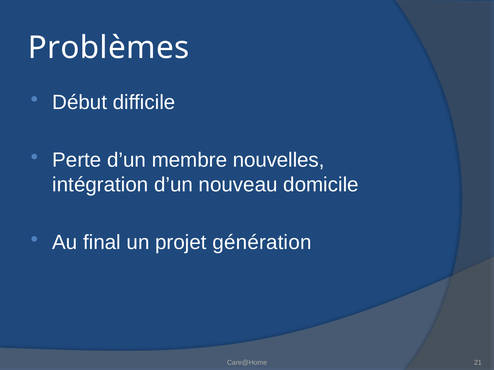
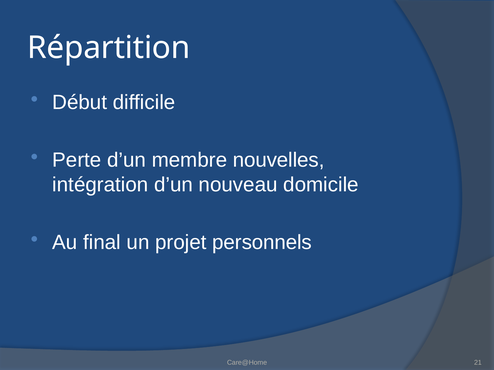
Problèmes: Problèmes -> Répartition (109, 48)
génération: génération -> personnels (262, 243)
